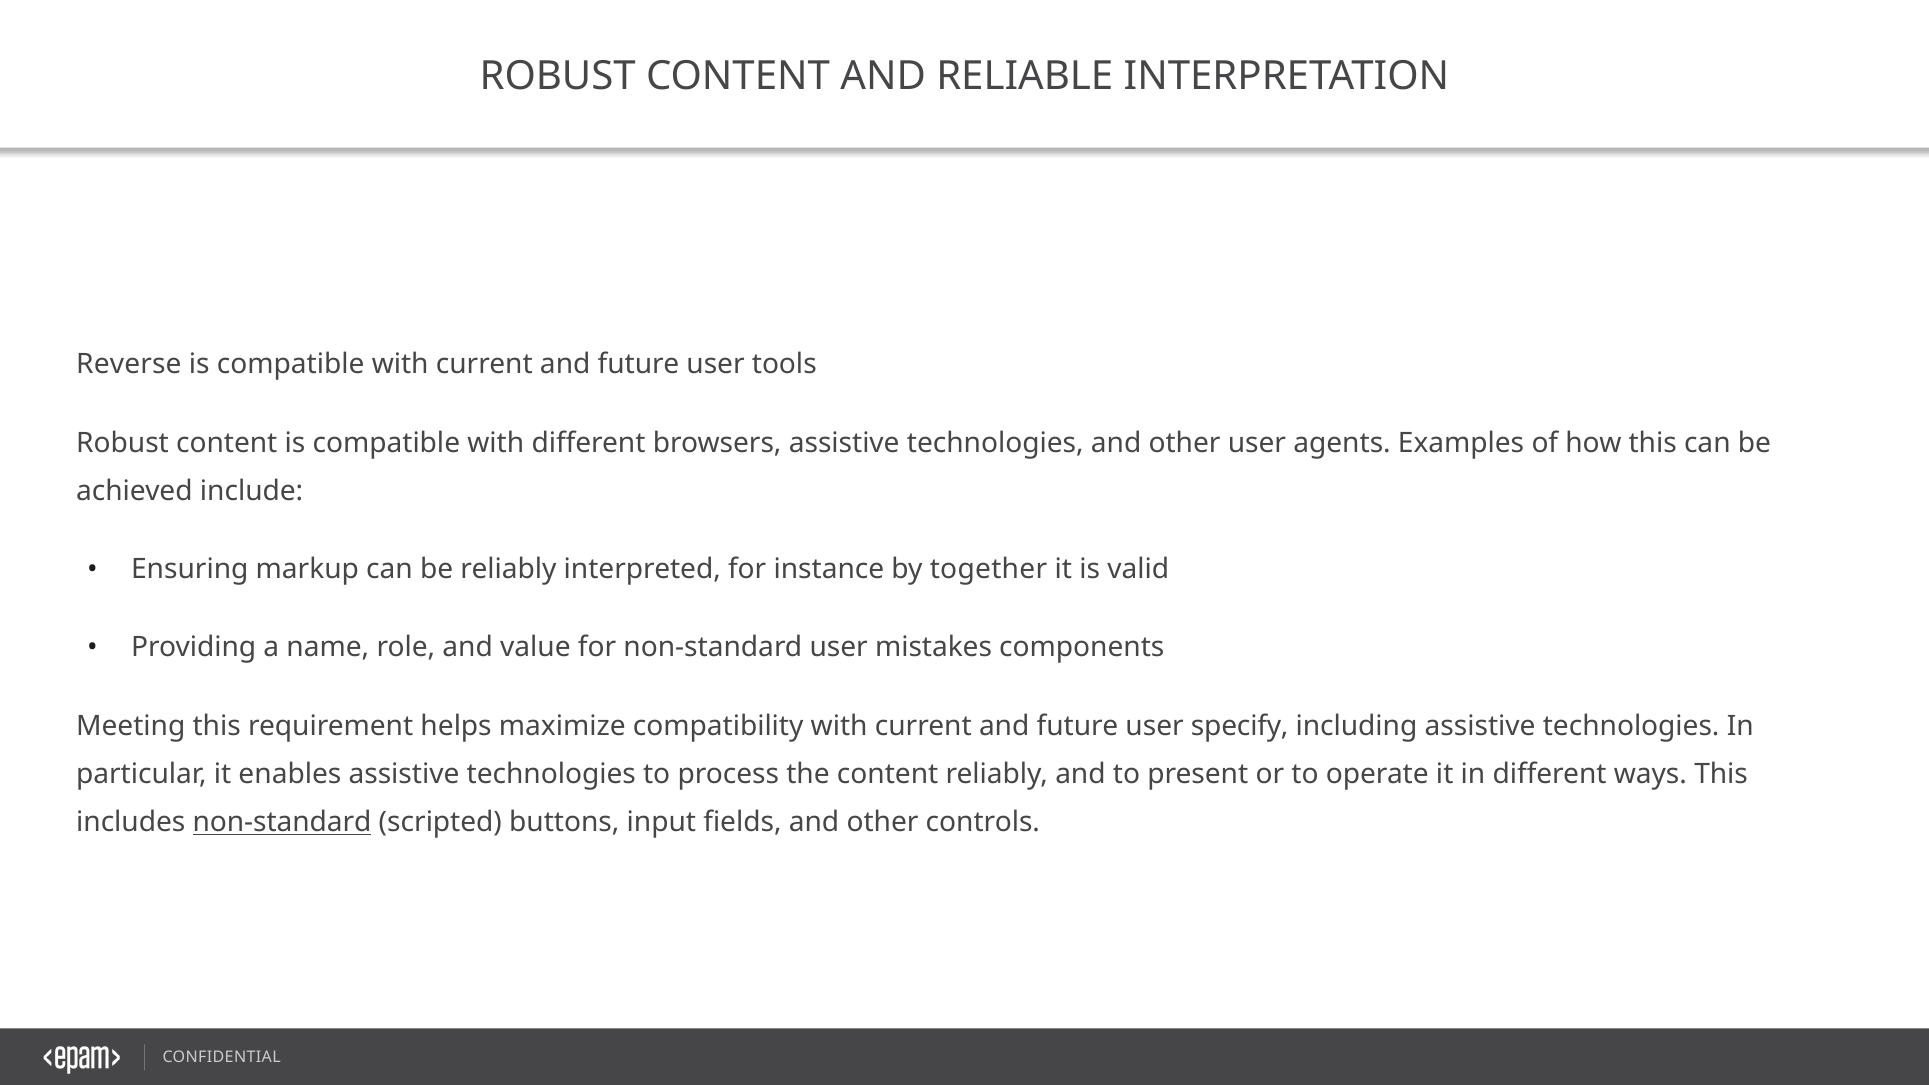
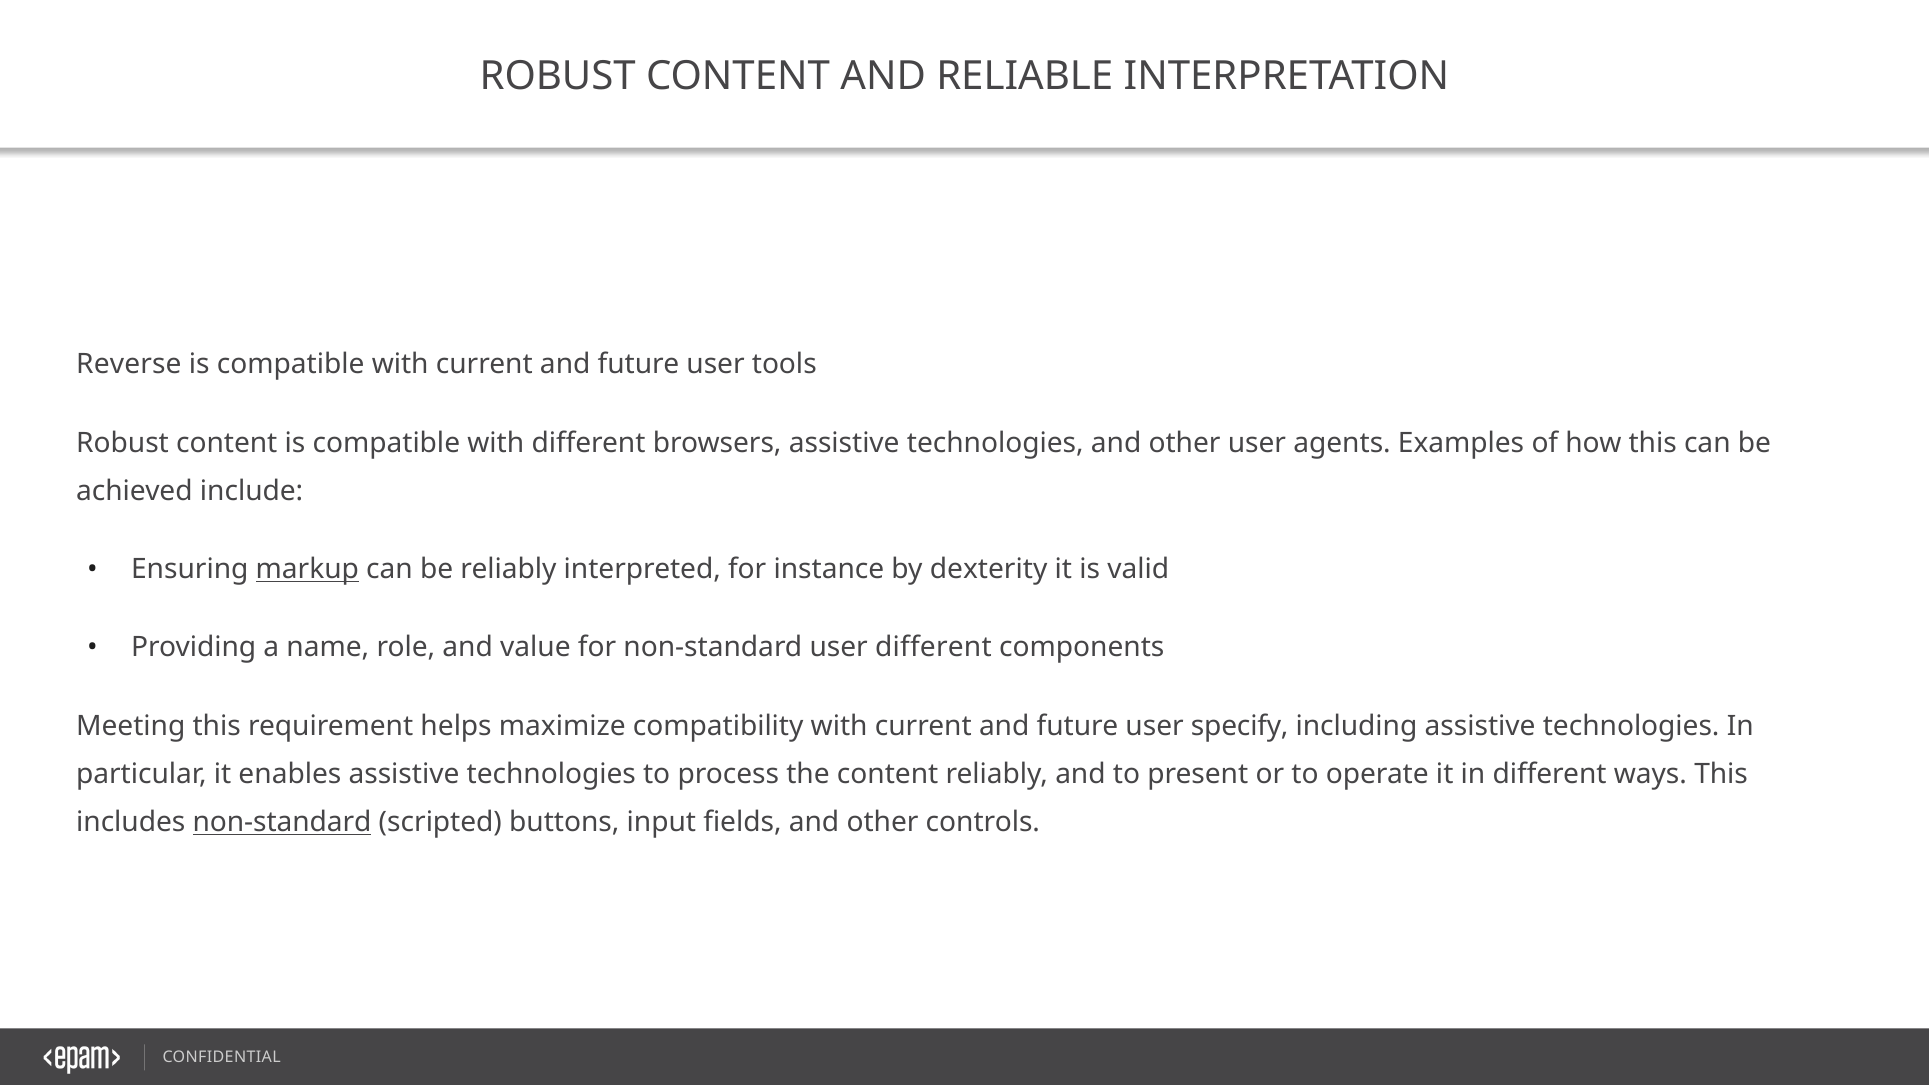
markup underline: none -> present (307, 569)
together: together -> dexterity (989, 569)
user mistakes: mistakes -> different (933, 648)
